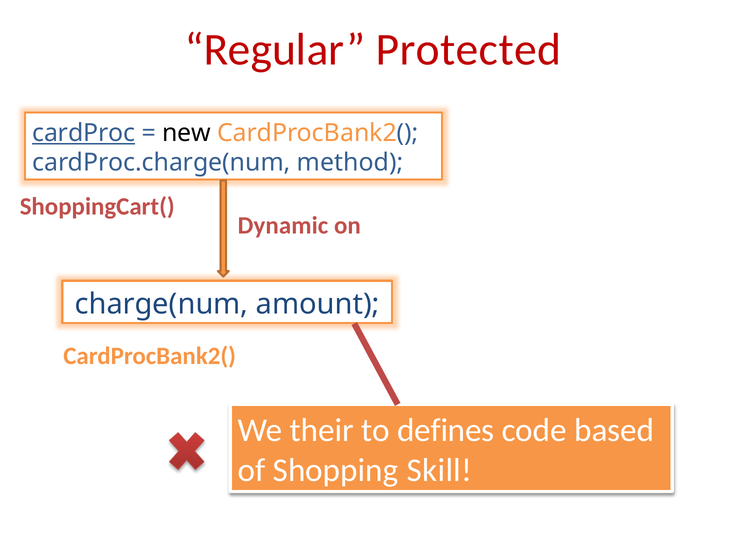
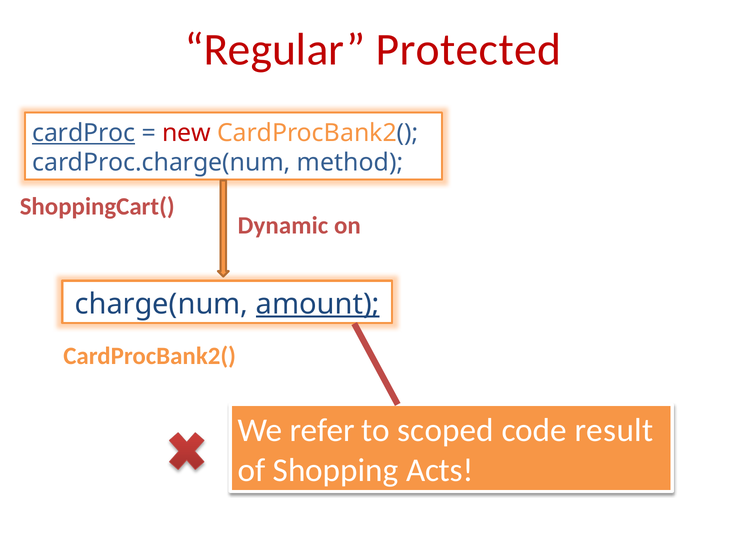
new colour: black -> red (187, 133)
amount underline: none -> present (318, 304)
their: their -> refer (322, 431)
defines: defines -> scoped (446, 431)
based: based -> result (614, 431)
Skill: Skill -> Acts (440, 470)
